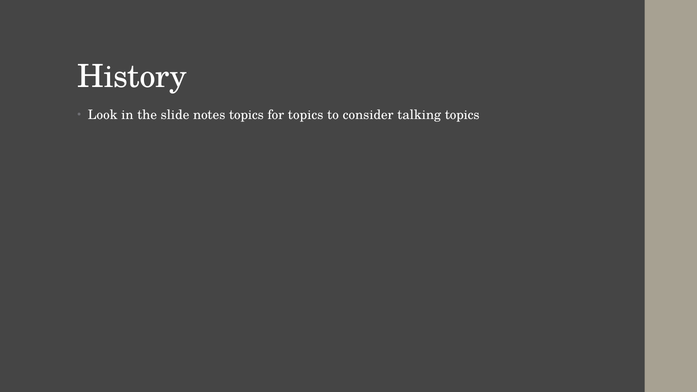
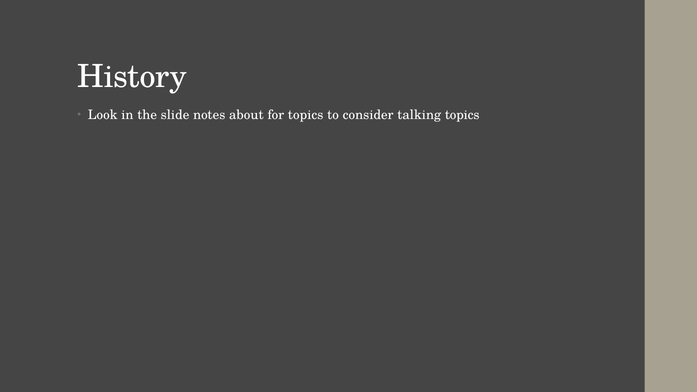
notes topics: topics -> about (246, 115)
